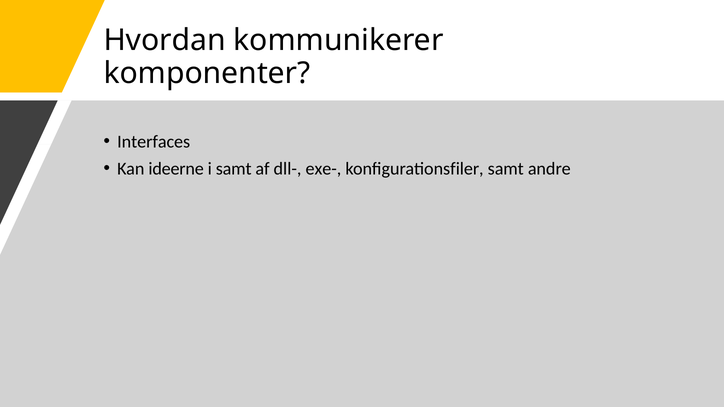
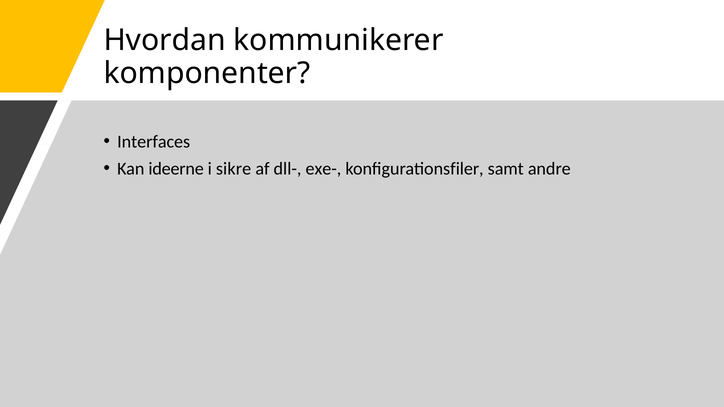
i samt: samt -> sikre (234, 169)
